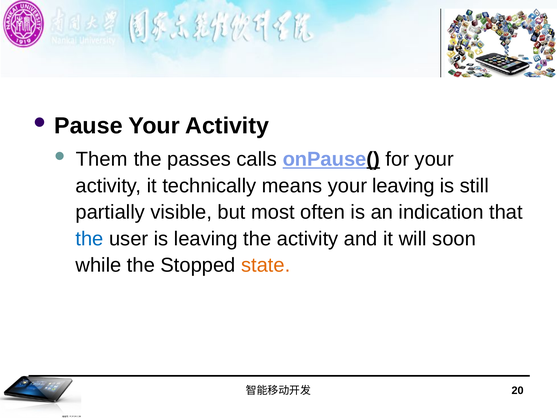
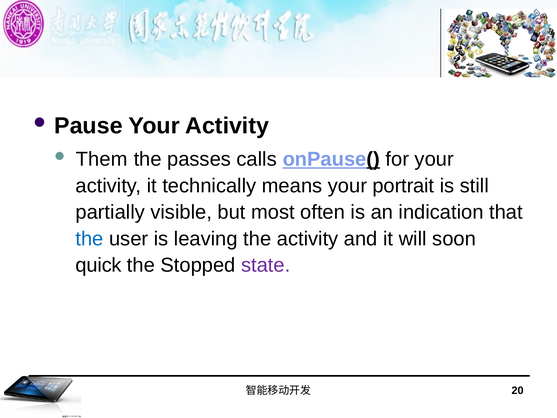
your leaving: leaving -> portrait (403, 186)
while: while -> quick (99, 265)
state colour: orange -> purple (266, 265)
